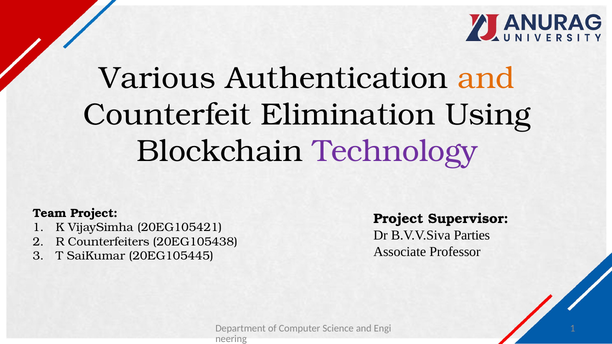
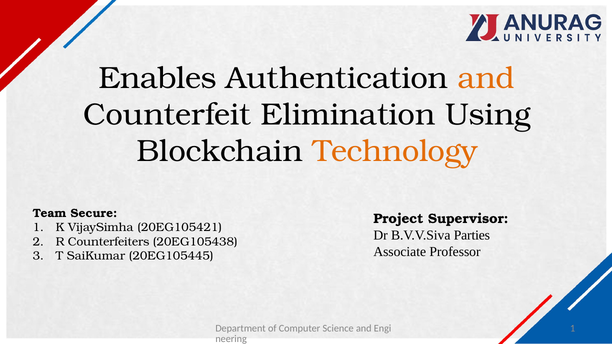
Various: Various -> Enables (158, 78)
Technology colour: purple -> orange (395, 151)
Team Project: Project -> Secure (94, 213)
